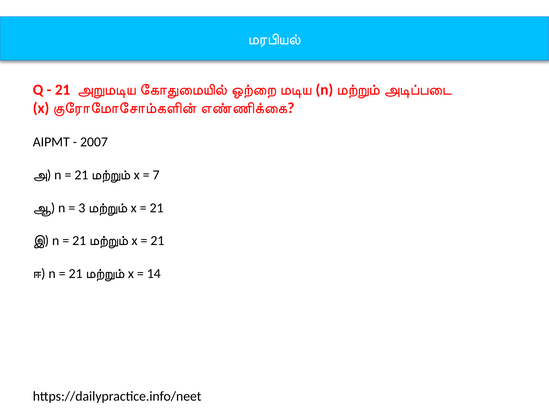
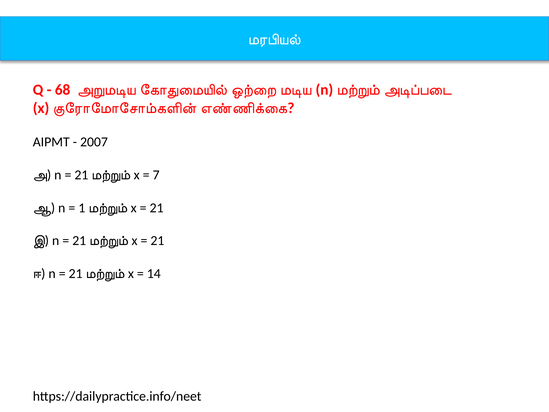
21: 21 -> 68 (63, 90)
3: 3 -> 1 (82, 208)
